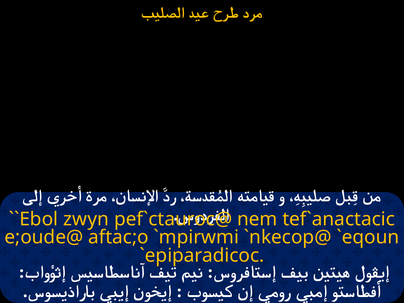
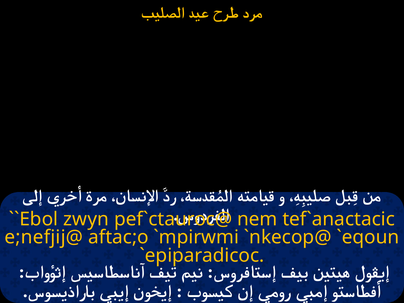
e;oude@: e;oude@ -> e;nefjij@ (44, 237)
